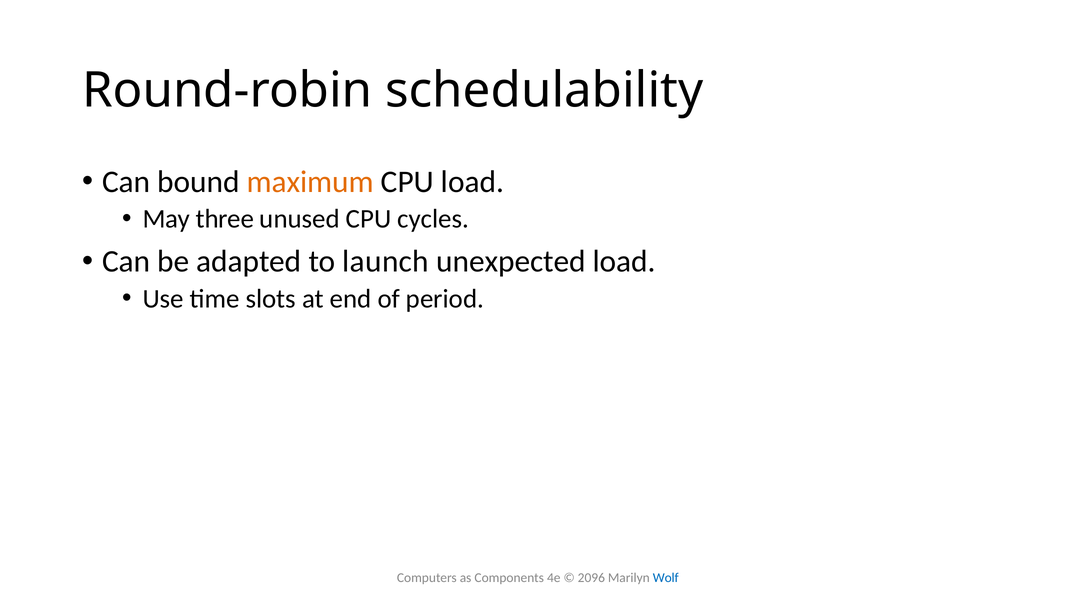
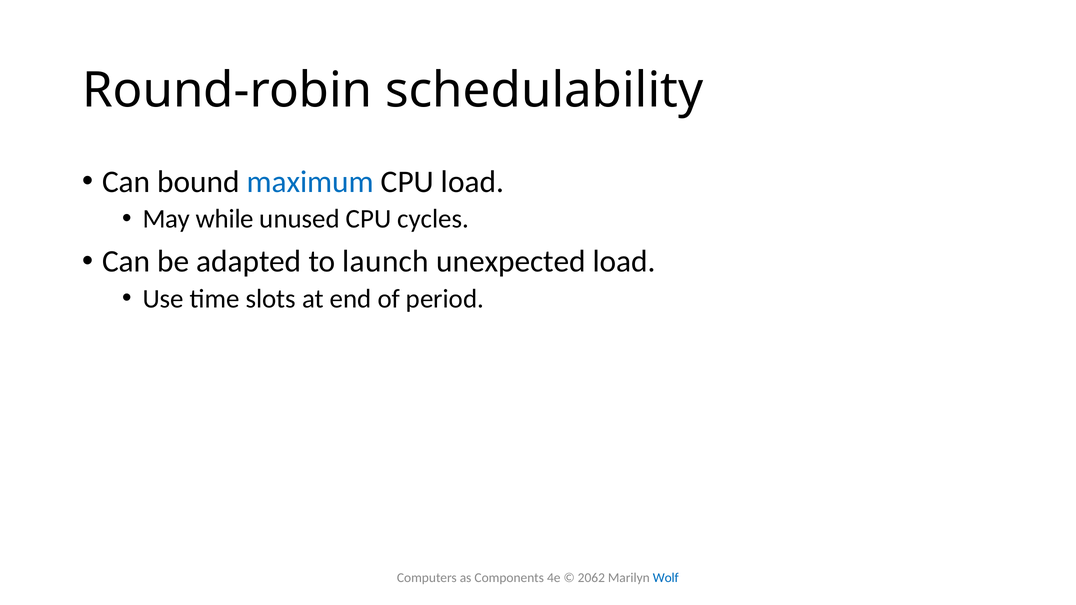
maximum colour: orange -> blue (310, 182)
three: three -> while (225, 219)
2096: 2096 -> 2062 (591, 578)
